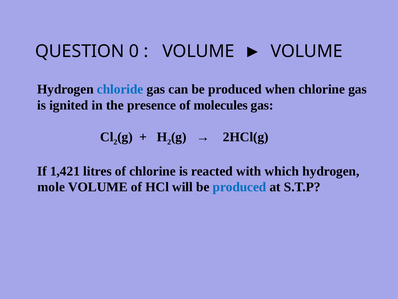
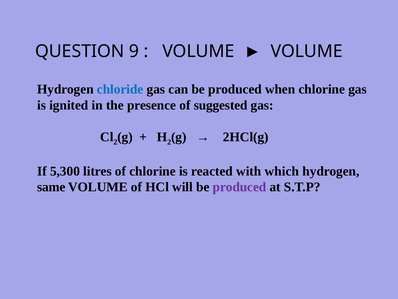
0: 0 -> 9 (134, 51)
molecules: molecules -> suggested (221, 105)
1,421: 1,421 -> 5,300 (65, 171)
mole: mole -> same (51, 187)
produced colour: blue -> purple (240, 187)
